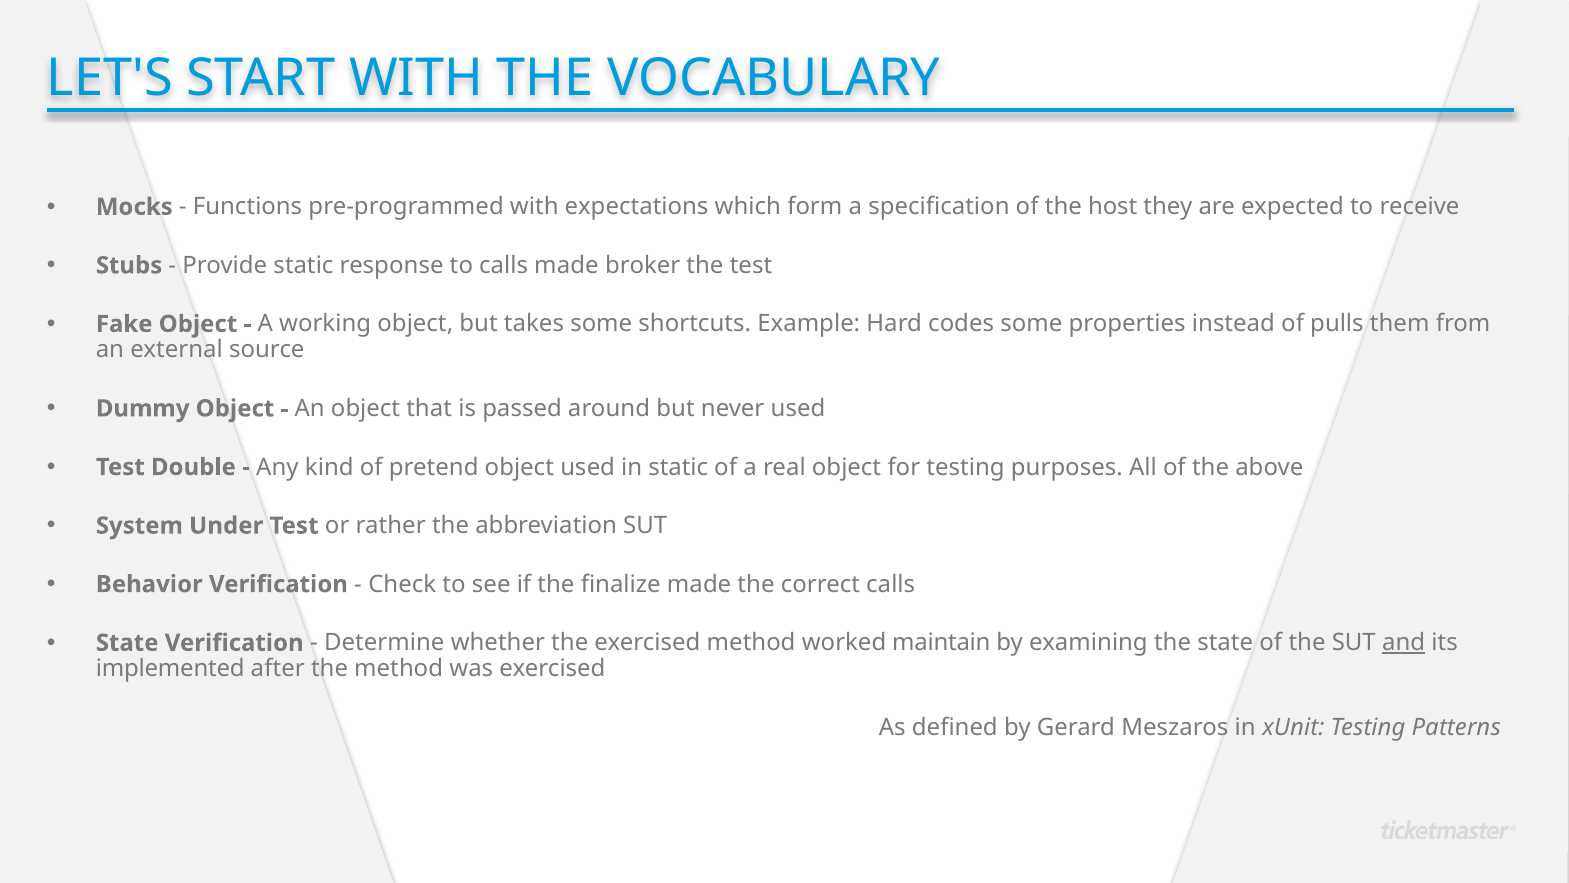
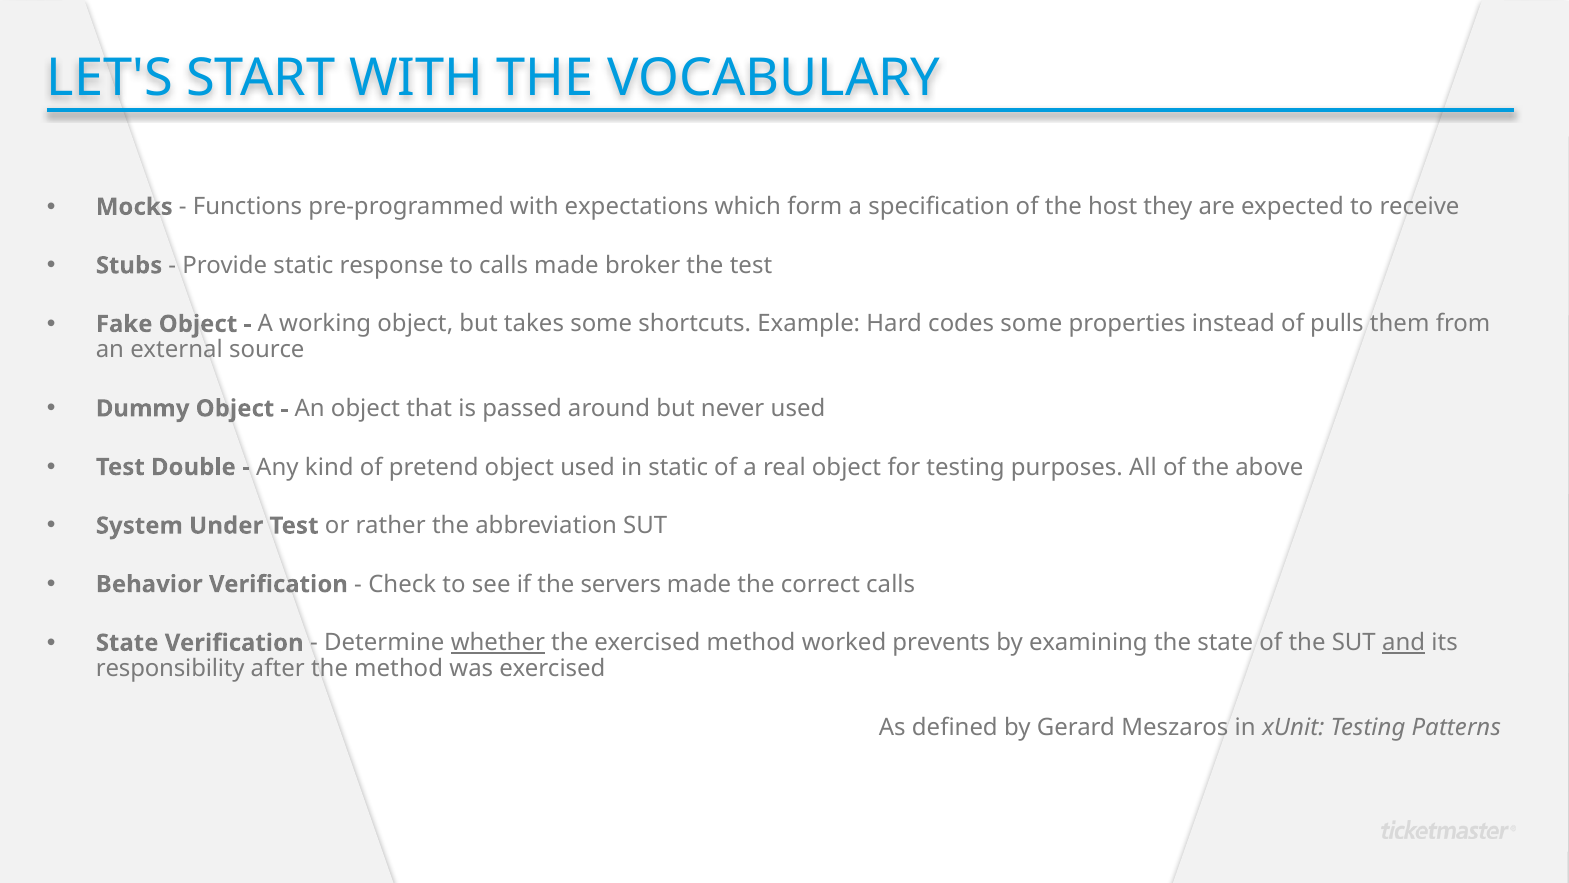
finalize: finalize -> servers (621, 584)
whether underline: none -> present (498, 643)
maintain: maintain -> prevents (941, 643)
implemented: implemented -> responsibility (170, 668)
